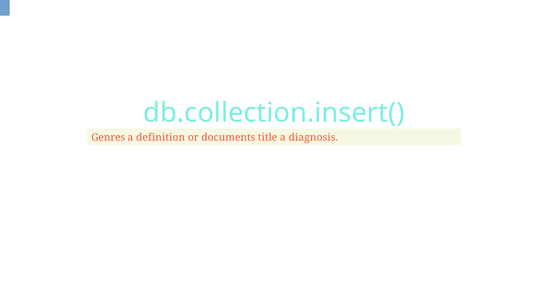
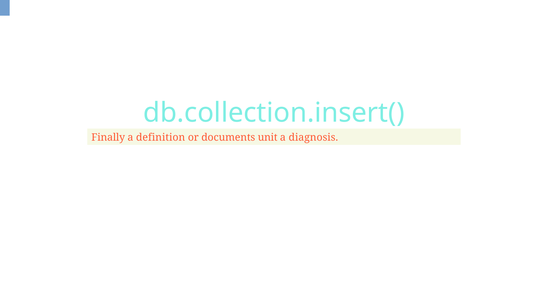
Genres: Genres -> Finally (108, 138)
title: title -> unit (268, 138)
